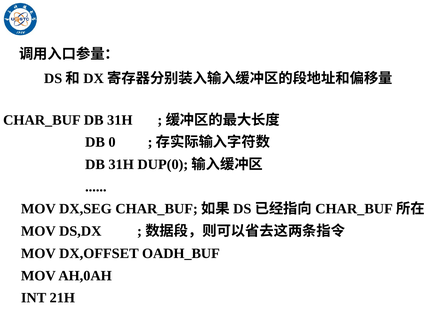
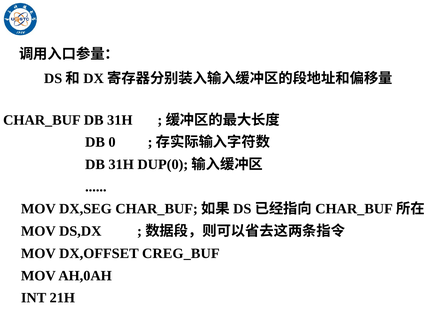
OADH_BUF: OADH_BUF -> CREG_BUF (181, 253)
